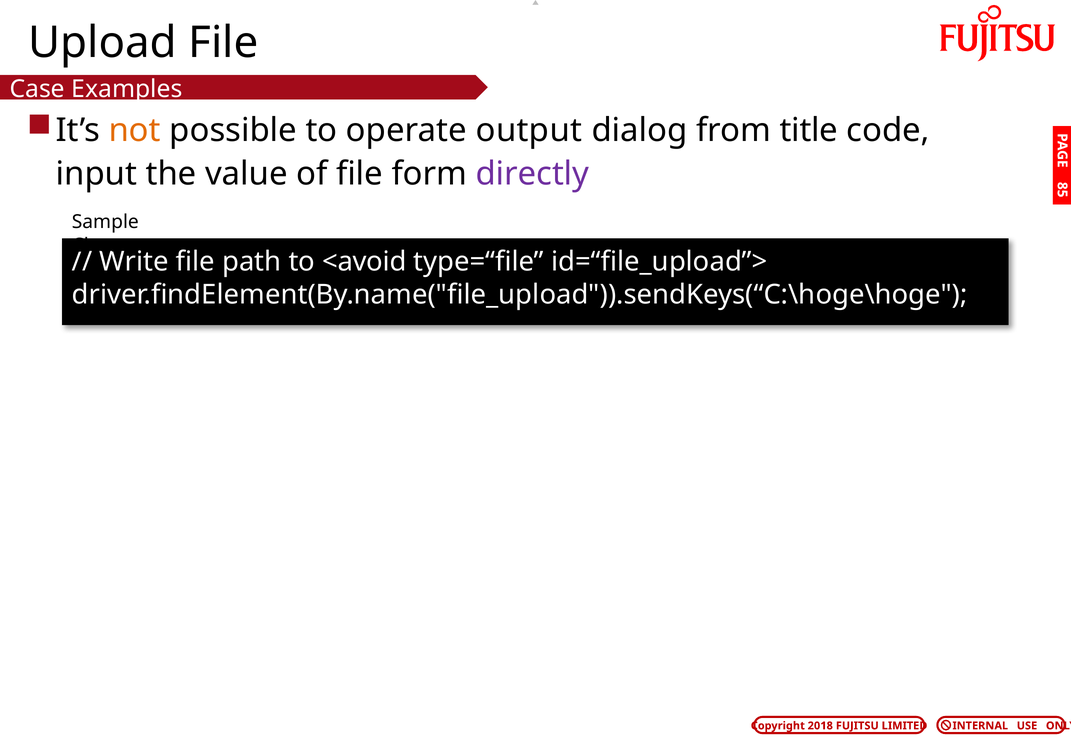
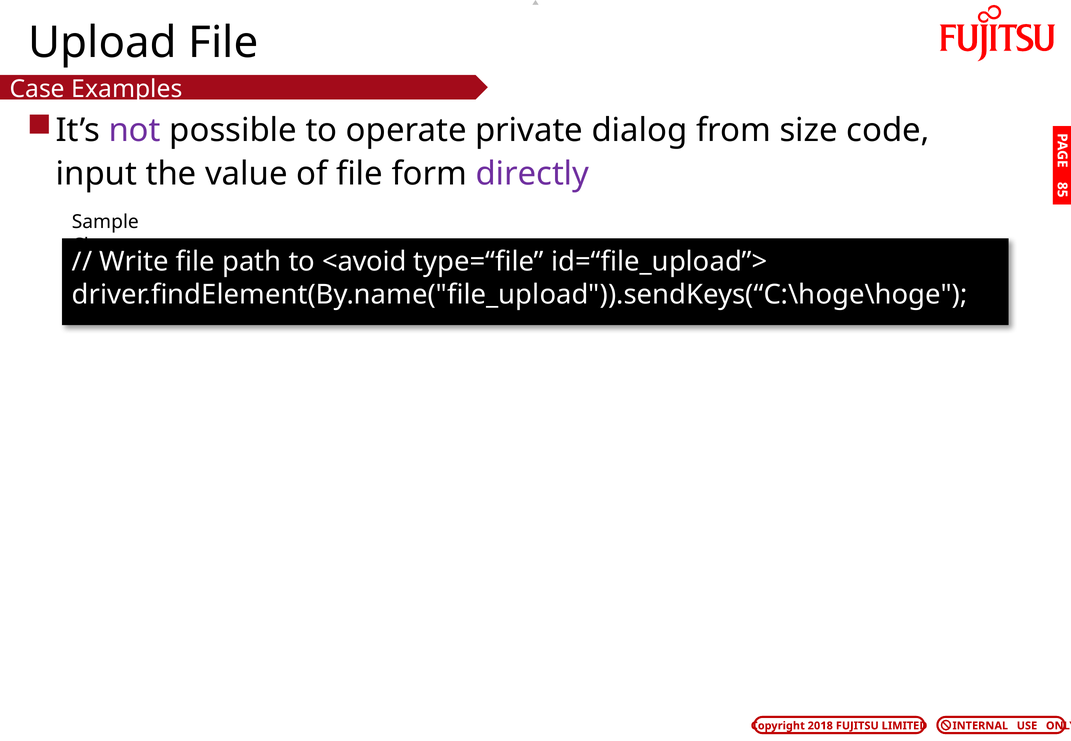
not colour: orange -> purple (135, 131)
output: output -> private (529, 131)
title: title -> size (809, 131)
